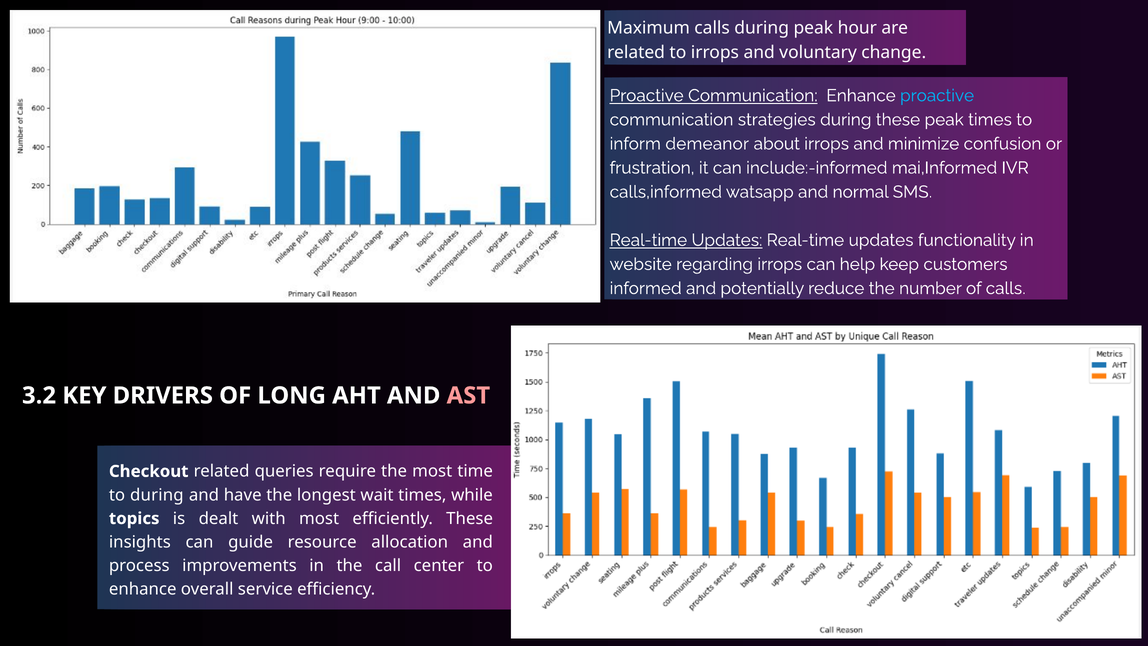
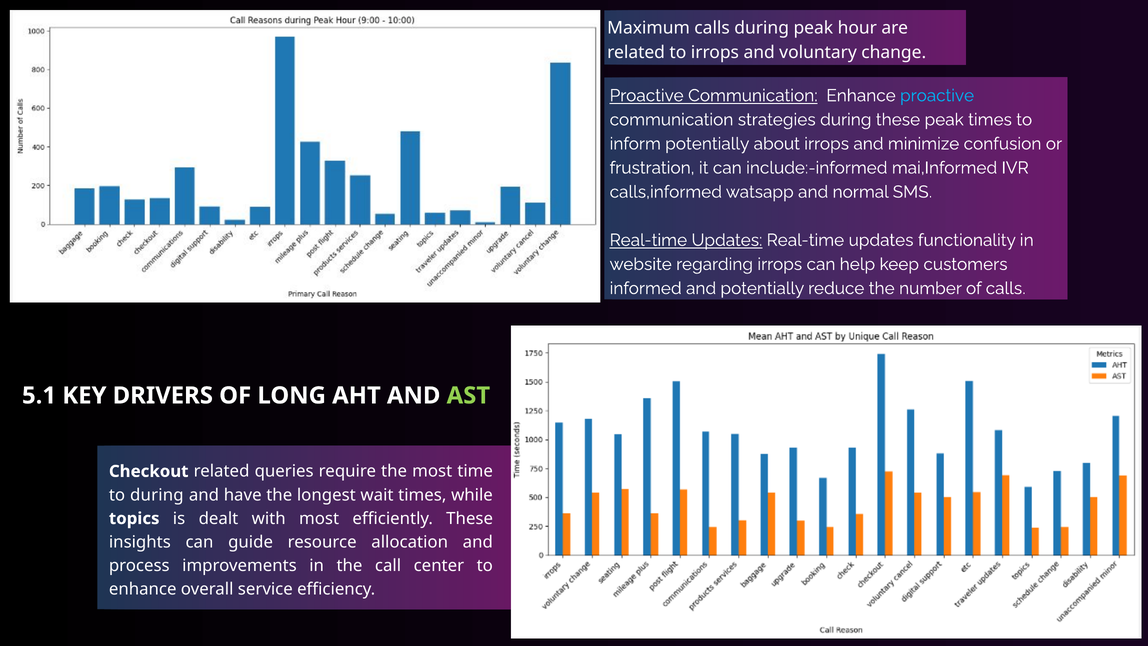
inform demeanor: demeanor -> potentially (707, 144)
3.2: 3.2 -> 5.1 (39, 395)
AST colour: pink -> light green (468, 395)
